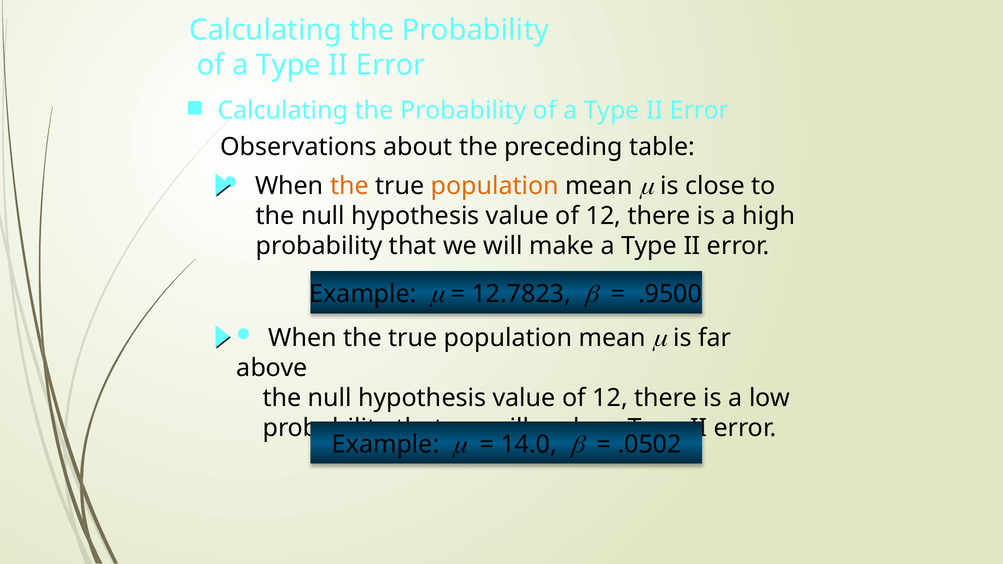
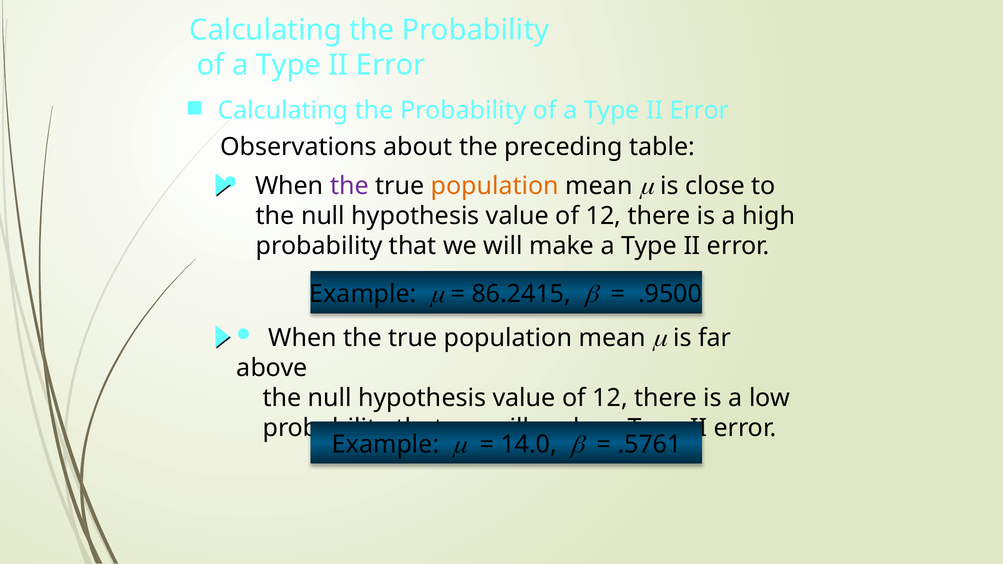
the colour: orange -> purple (349, 186)
12.7823: 12.7823 -> 86.2415 (521, 294)
.0502: .0502 -> .5761 (650, 445)
